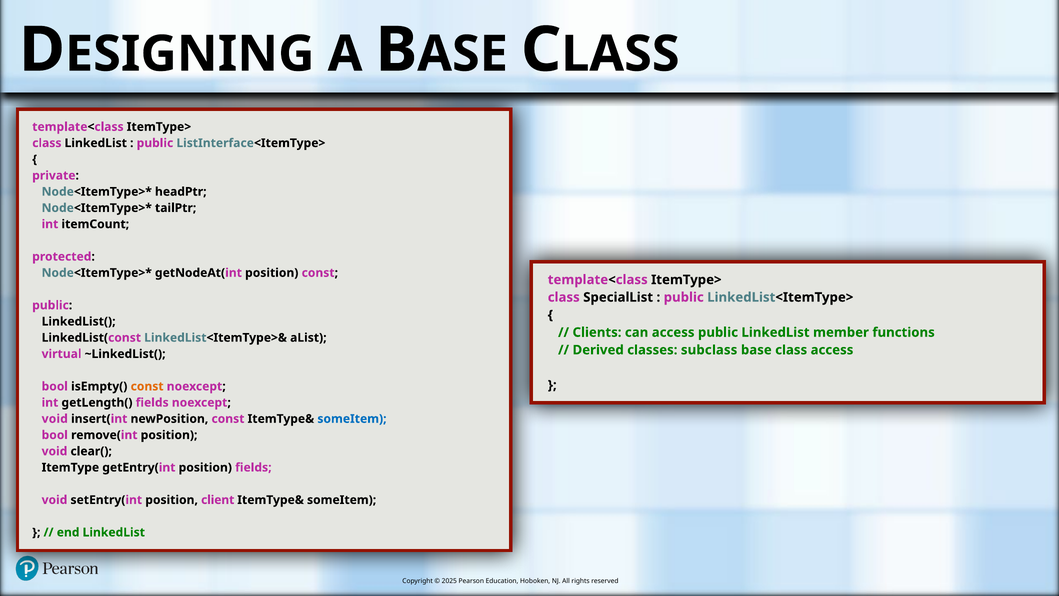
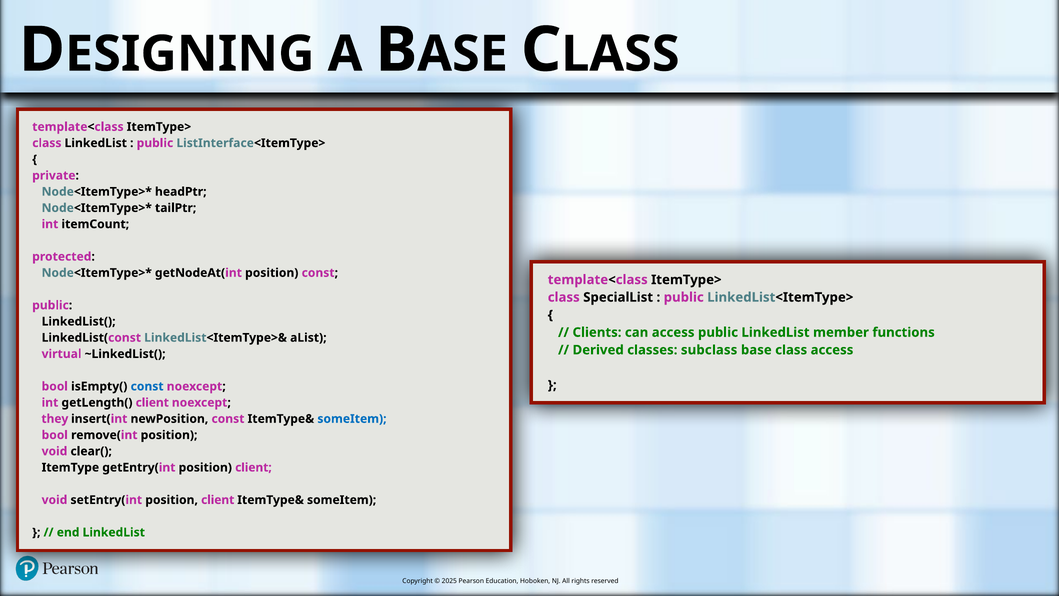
const colour: orange -> blue (147, 386)
getLength( fields: fields -> client (152, 402)
void: void -> they (55, 419)
getEntry(int position fields: fields -> client (253, 467)
